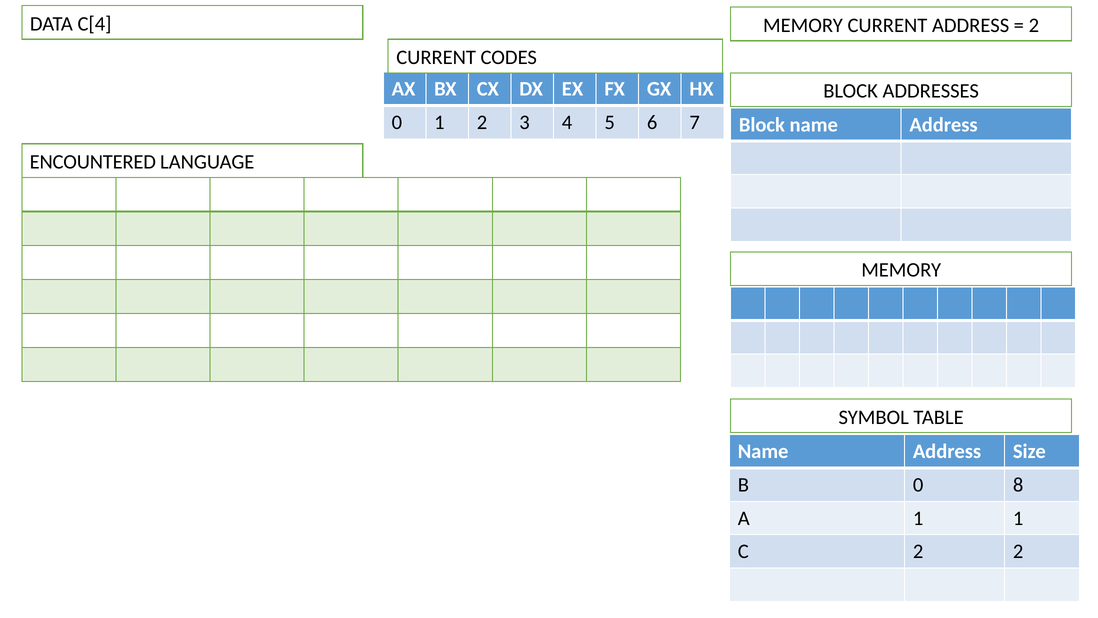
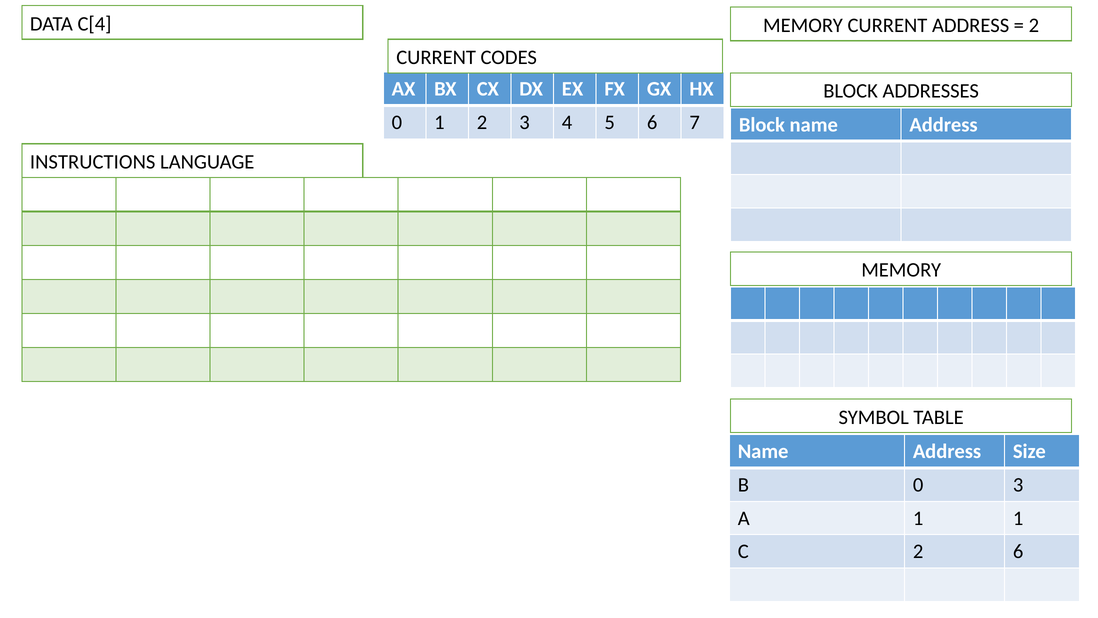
ENCOUNTERED: ENCOUNTERED -> INSTRUCTIONS (93, 162)
0 8: 8 -> 3 (1018, 485)
2 2: 2 -> 6 (1018, 551)
